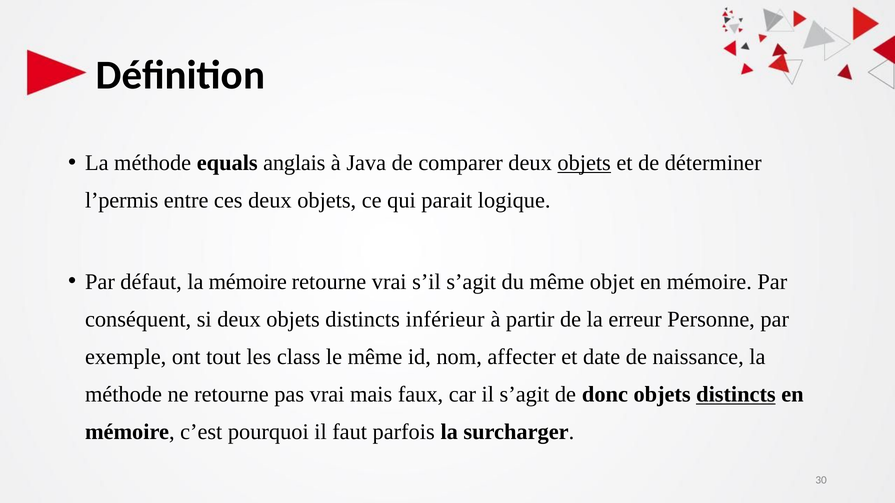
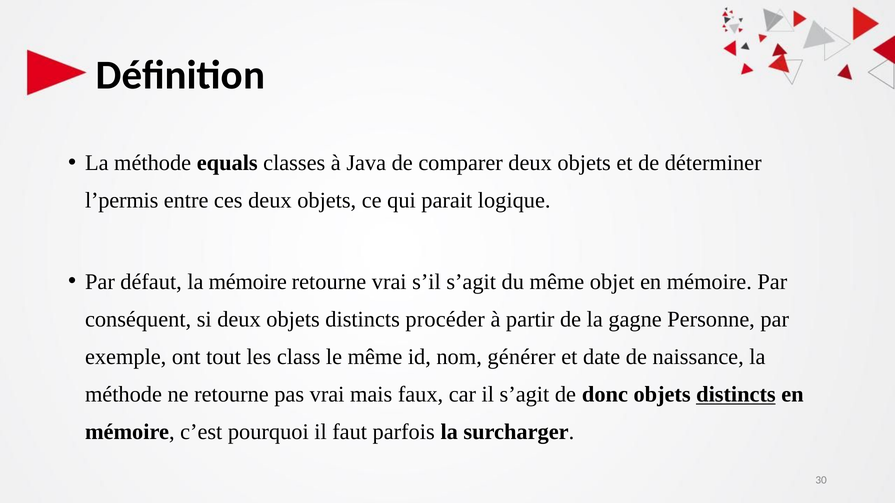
anglais: anglais -> classes (294, 163)
objets underline: present -> none (584, 163)
inférieur: inférieur -> procéder (445, 320)
erreur: erreur -> gagne (635, 320)
affecter: affecter -> générer (521, 357)
